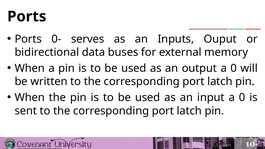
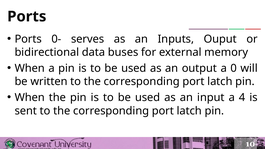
input a 0: 0 -> 4 (242, 98)
